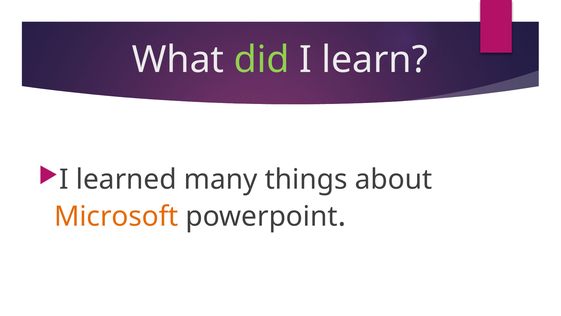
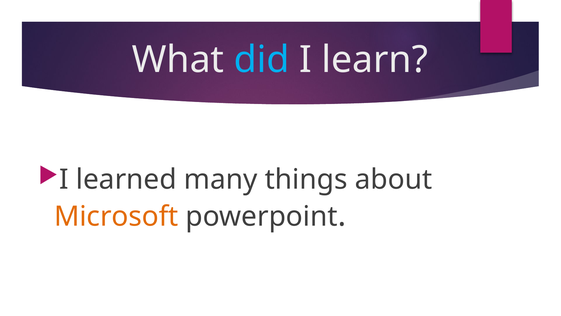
did colour: light green -> light blue (262, 60)
